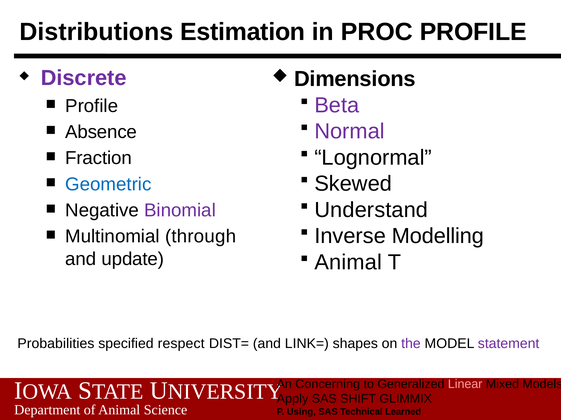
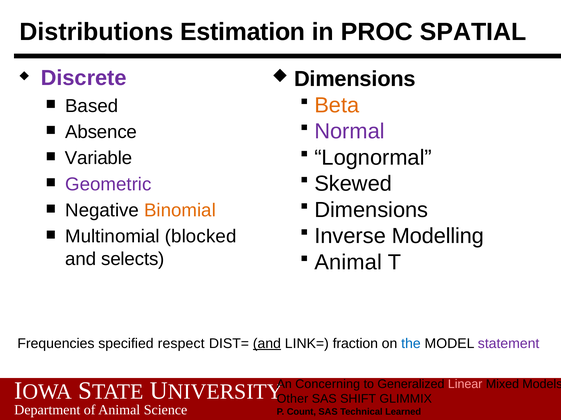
PROC PROFILE: PROFILE -> SPATIAL (473, 32)
Beta colour: purple -> orange (337, 105)
Profile: Profile -> Based (92, 106)
Fraction: Fraction -> Variable (99, 158)
Geometric colour: blue -> purple (108, 185)
Understand: Understand -> Dimensions (371, 210)
Binomial colour: purple -> orange (180, 211)
through: through -> blocked (201, 237)
update: update -> selects (133, 259)
Probabilities: Probabilities -> Frequencies (56, 344)
and underline: none -> present (267, 344)
shapes: shapes -> fraction (355, 344)
the colour: purple -> blue (411, 344)
Apply: Apply -> Other (292, 400)
Using: Using -> Count (301, 412)
